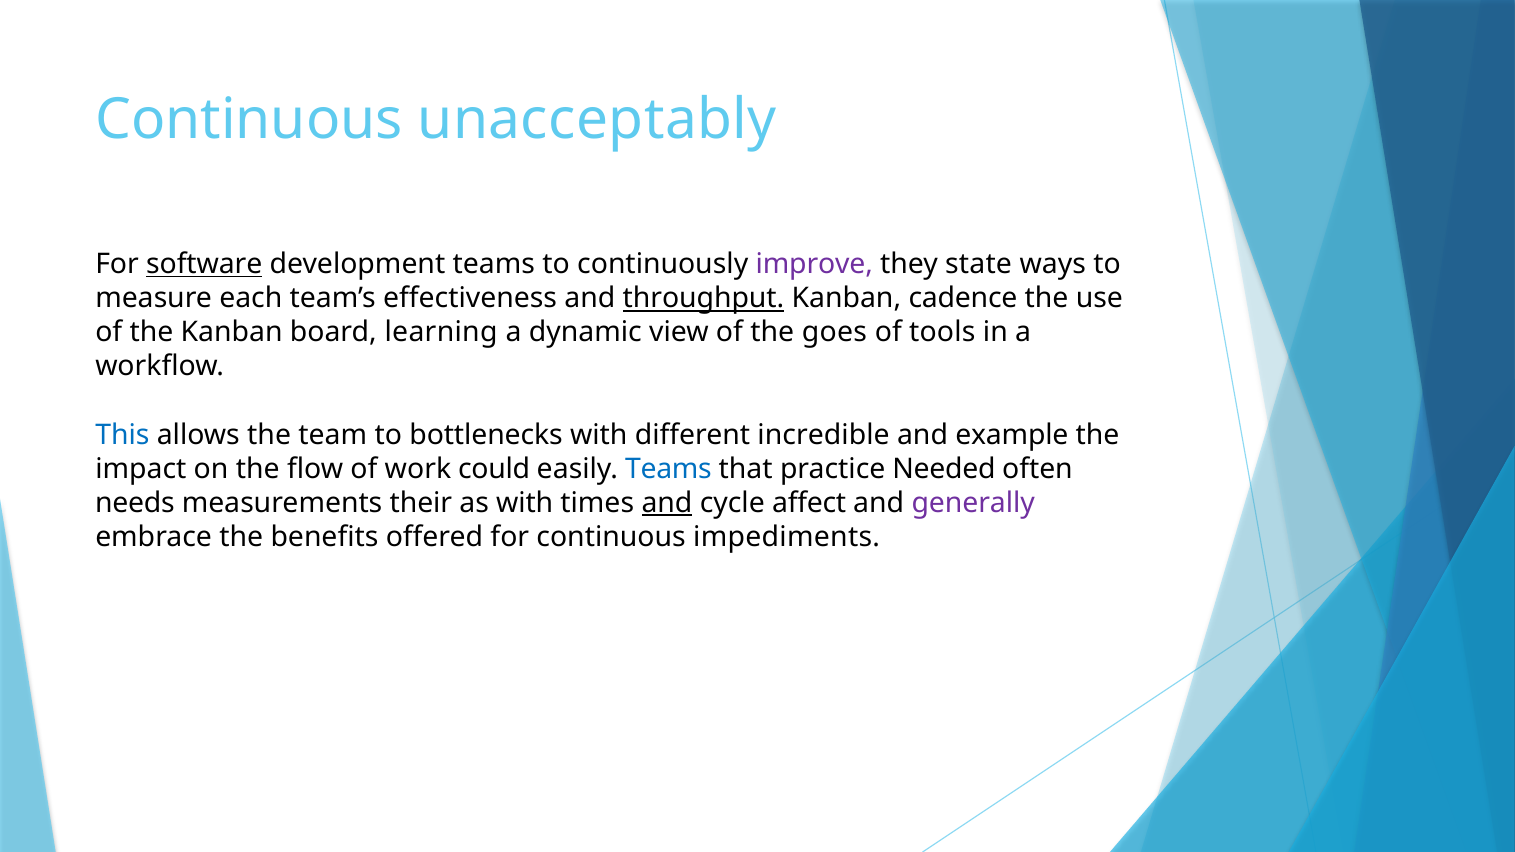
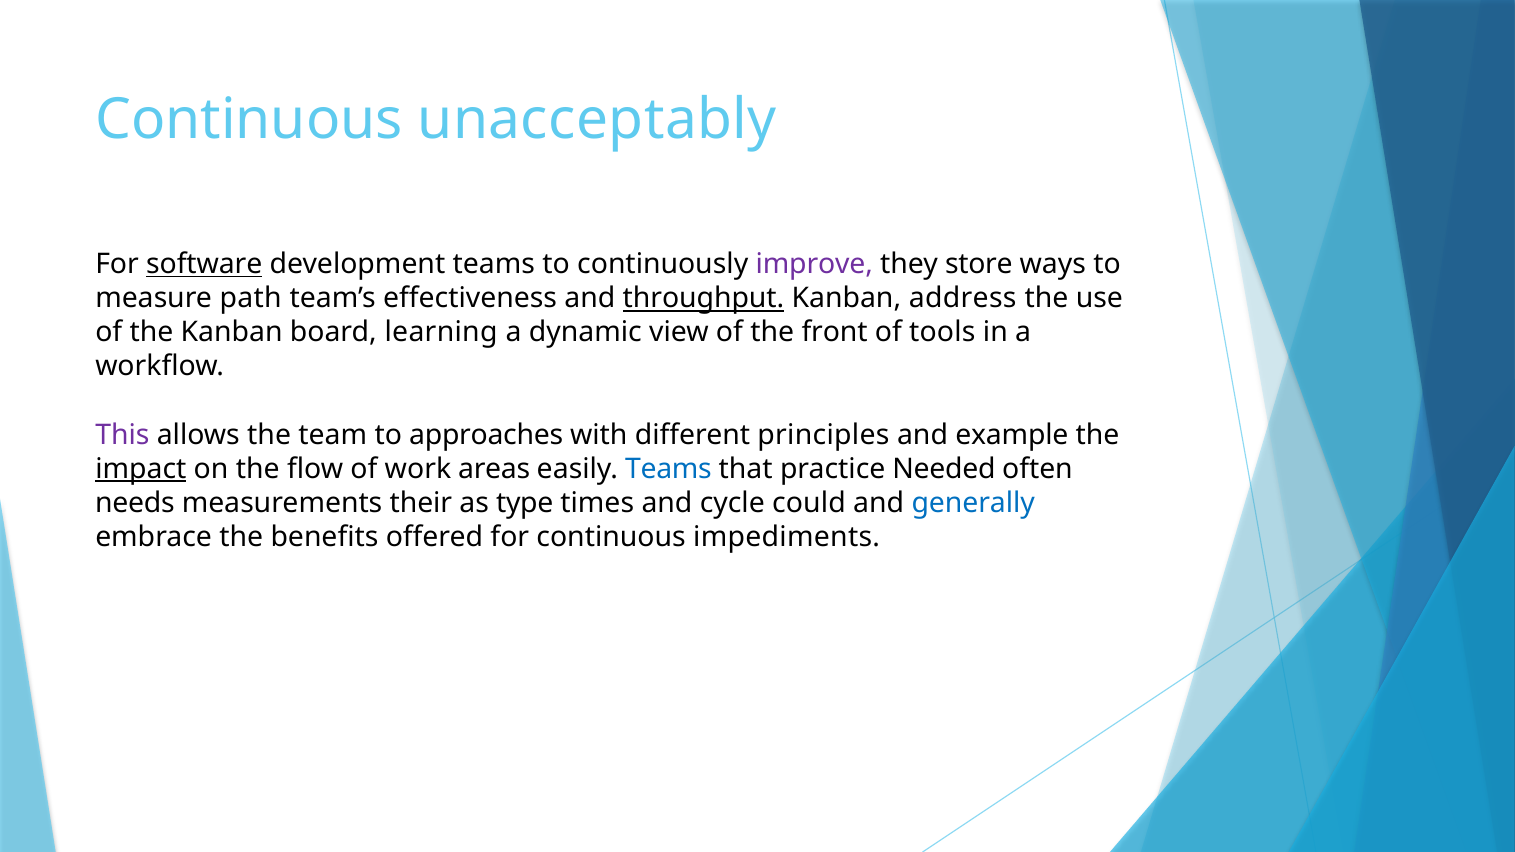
state: state -> store (979, 264)
each: each -> path (251, 299)
cadence: cadence -> address (963, 299)
goes: goes -> front (835, 333)
This colour: blue -> purple (122, 435)
bottlenecks: bottlenecks -> approaches (486, 435)
incredible: incredible -> principles (823, 435)
impact underline: none -> present (141, 469)
could: could -> areas (494, 469)
as with: with -> type (525, 503)
and underline: present -> none (667, 503)
affect: affect -> could (809, 503)
generally colour: purple -> blue (973, 503)
